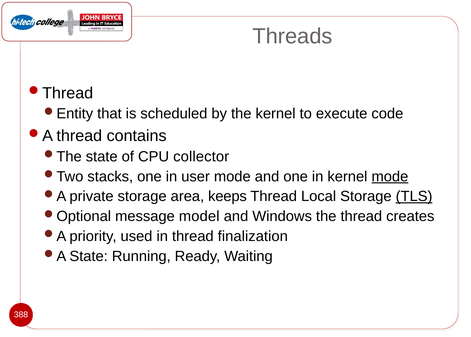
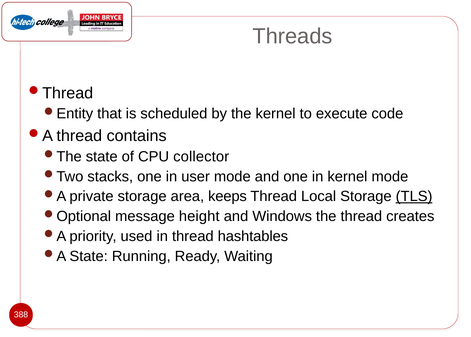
mode underline: present -> none (390, 176)
model: model -> height (199, 216)
finalization: finalization -> hashtables (253, 236)
